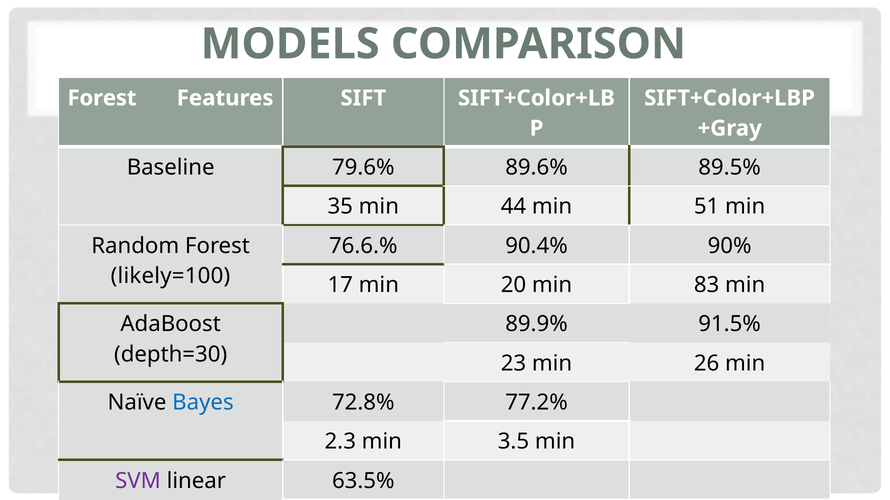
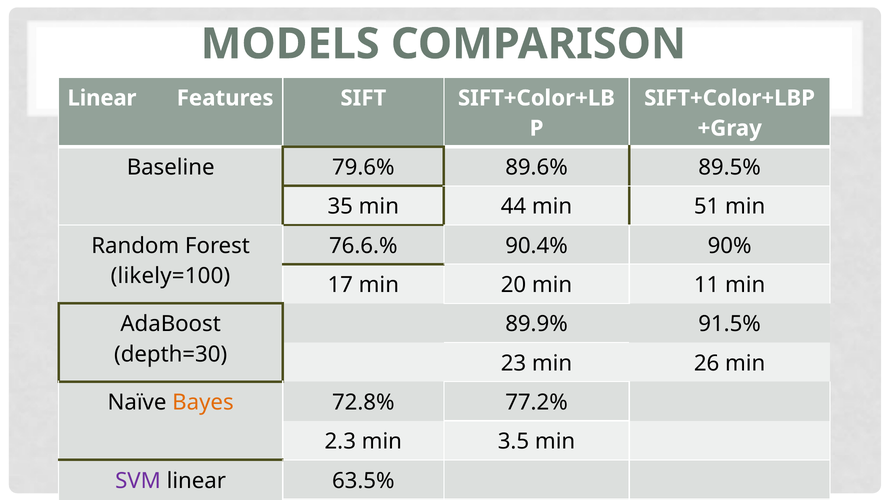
Forest: Forest -> Linear (102, 98)
83: 83 -> 11 (707, 285)
Bayes colour: blue -> orange (203, 403)
